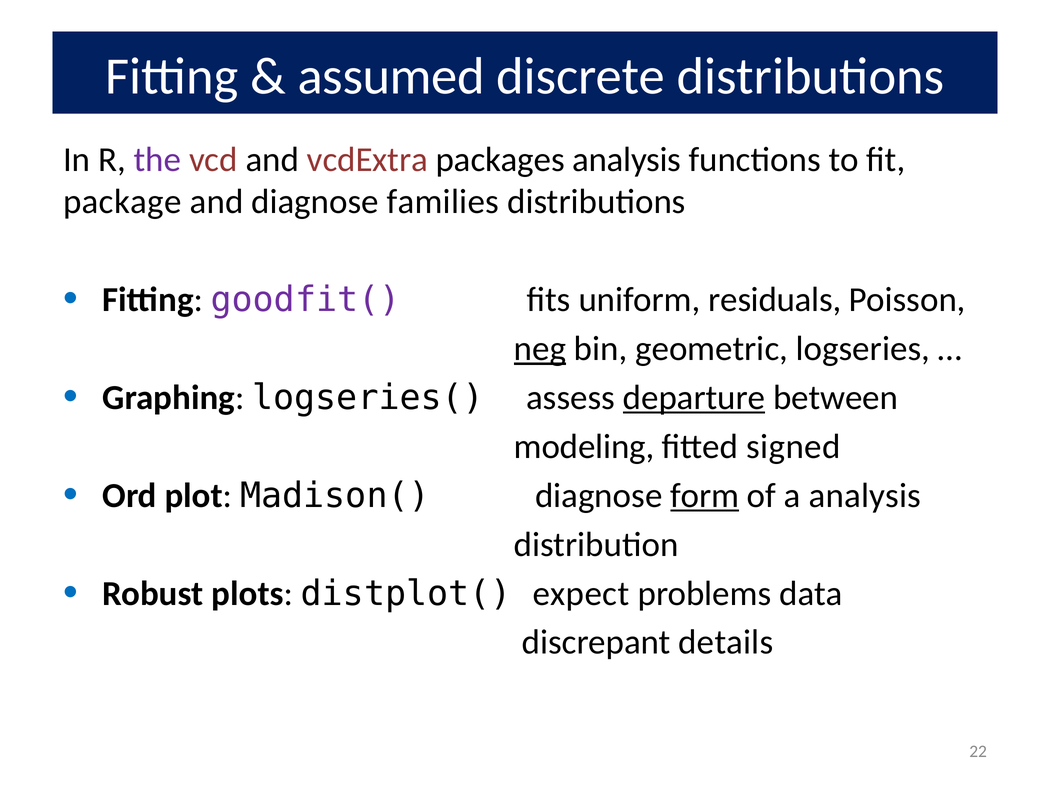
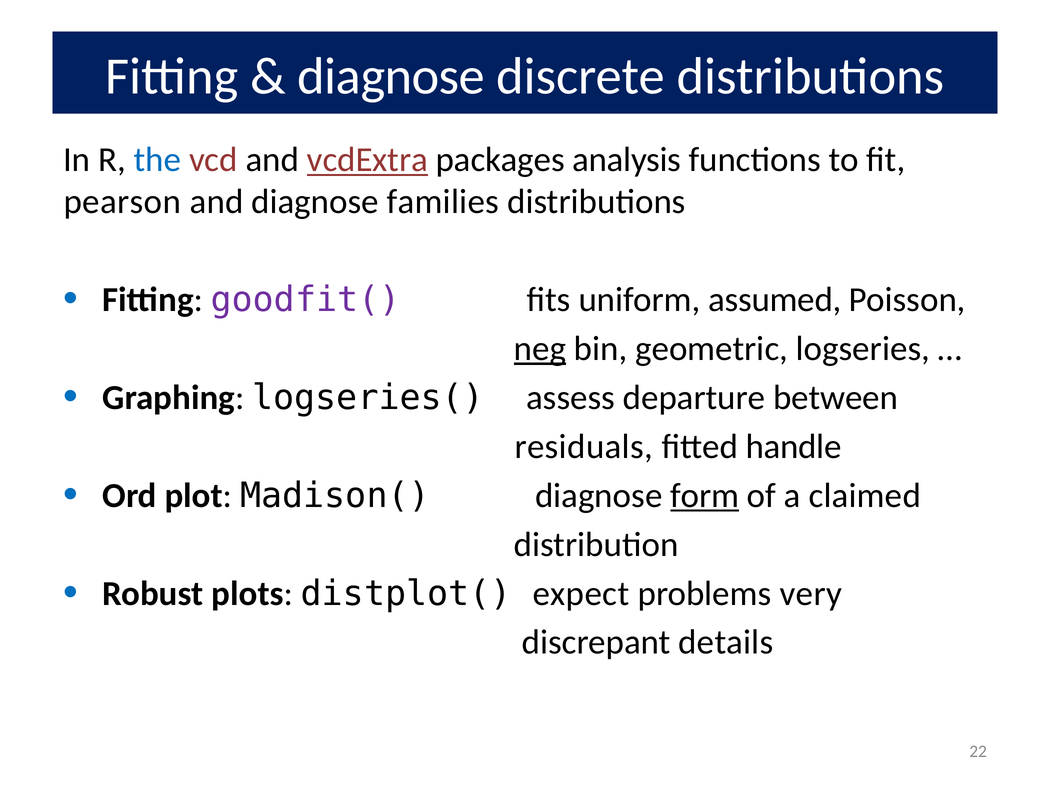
assumed: assumed -> diagnose (391, 76)
the colour: purple -> blue (157, 160)
vcdExtra underline: none -> present (367, 160)
package: package -> pearson (122, 202)
residuals: residuals -> assumed (775, 300)
departure underline: present -> none (694, 398)
modeling: modeling -> residuals (584, 447)
signed: signed -> handle (794, 447)
a analysis: analysis -> claimed (865, 496)
data: data -> very (811, 594)
